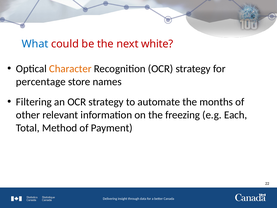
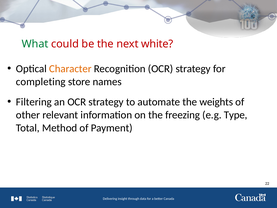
What colour: blue -> green (35, 44)
percentage: percentage -> completing (41, 82)
months: months -> weights (216, 102)
Each: Each -> Type (236, 115)
